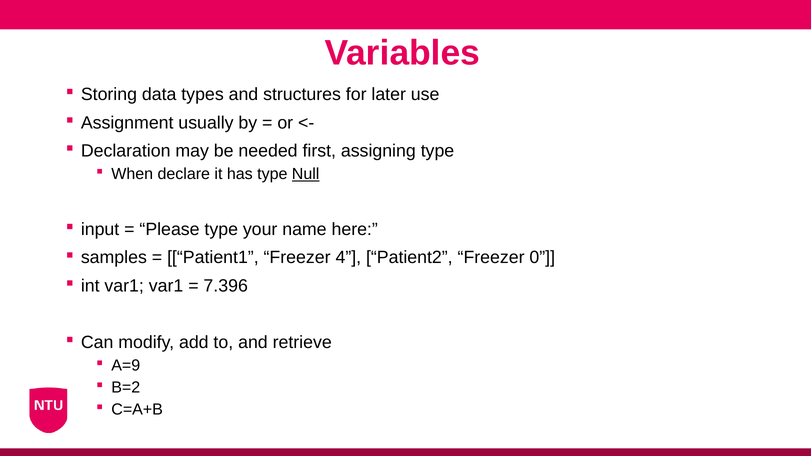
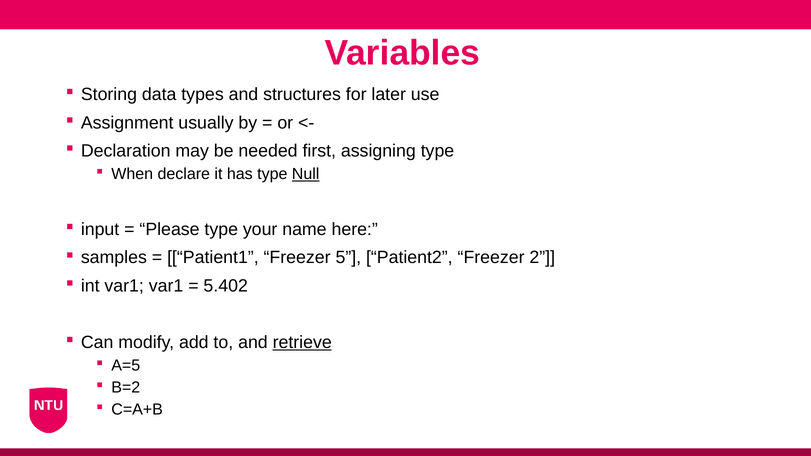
4: 4 -> 5 (348, 258)
0: 0 -> 2 (542, 258)
7.396: 7.396 -> 5.402 (226, 286)
retrieve underline: none -> present (302, 342)
A=9: A=9 -> A=5 (126, 365)
